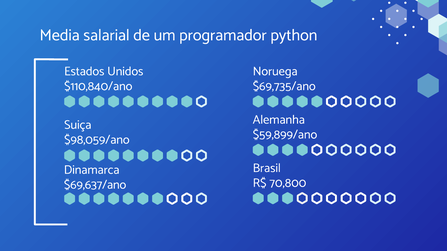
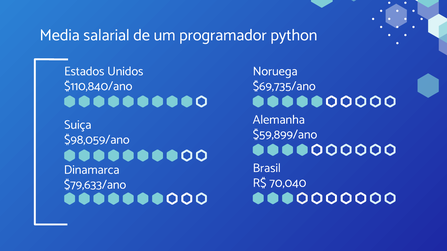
70,800: 70,800 -> 70,040 (288, 183)
$69,637/ano: $69,637/ano -> $79,633/ano (95, 185)
